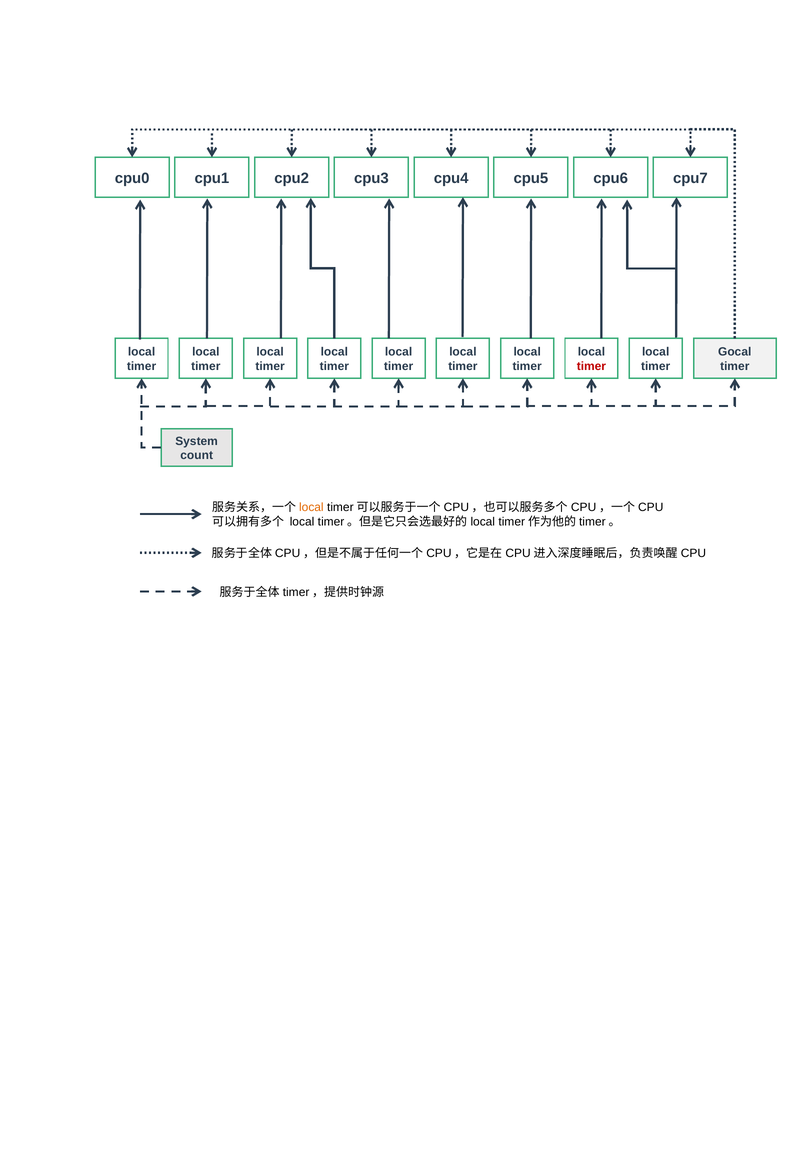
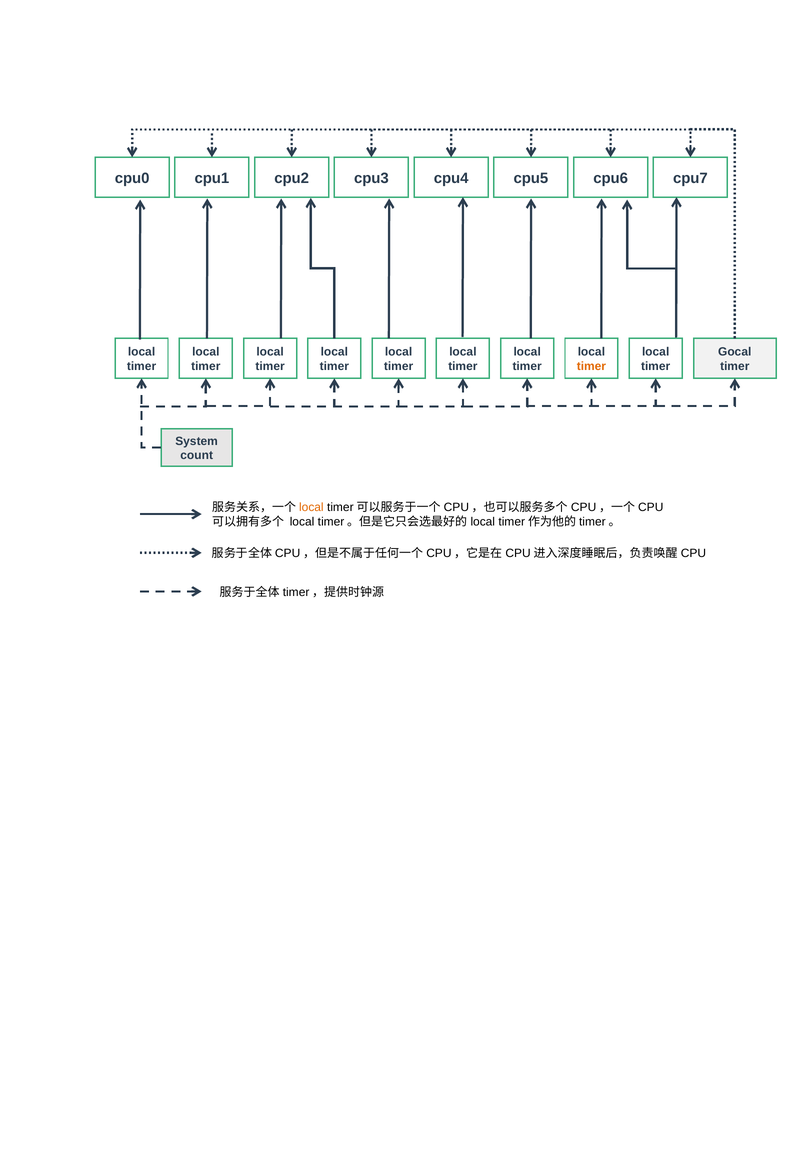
timer colour: red -> orange (591, 367)
